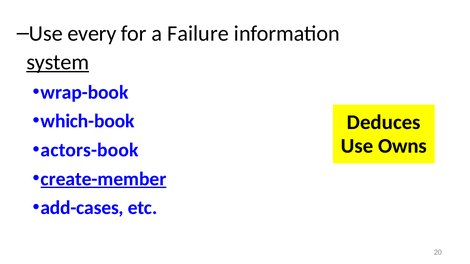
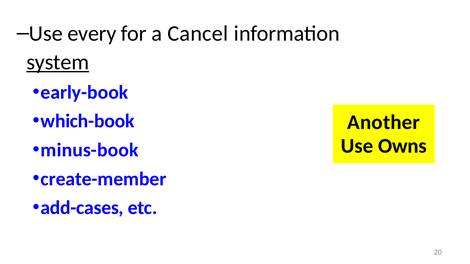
Failure: Failure -> Cancel (198, 33)
wrap-book: wrap-book -> early-book (84, 92)
Deduces: Deduces -> Another (384, 123)
actors-book: actors-book -> minus-book (90, 150)
create-member underline: present -> none (103, 179)
